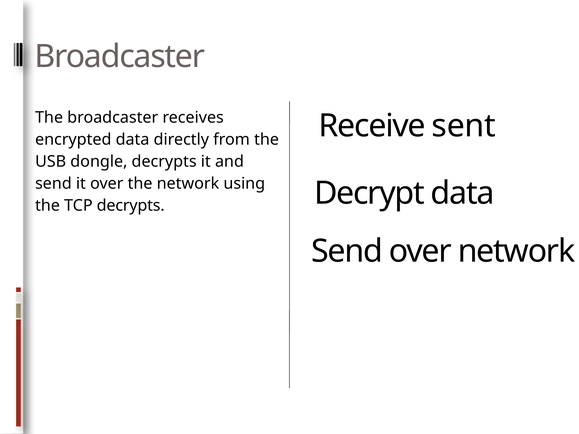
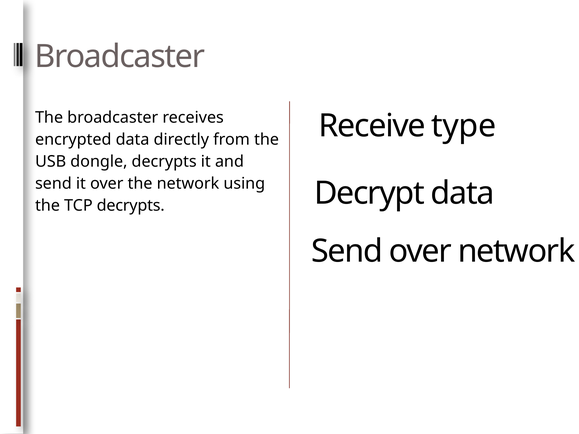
sent: sent -> type (464, 126)
